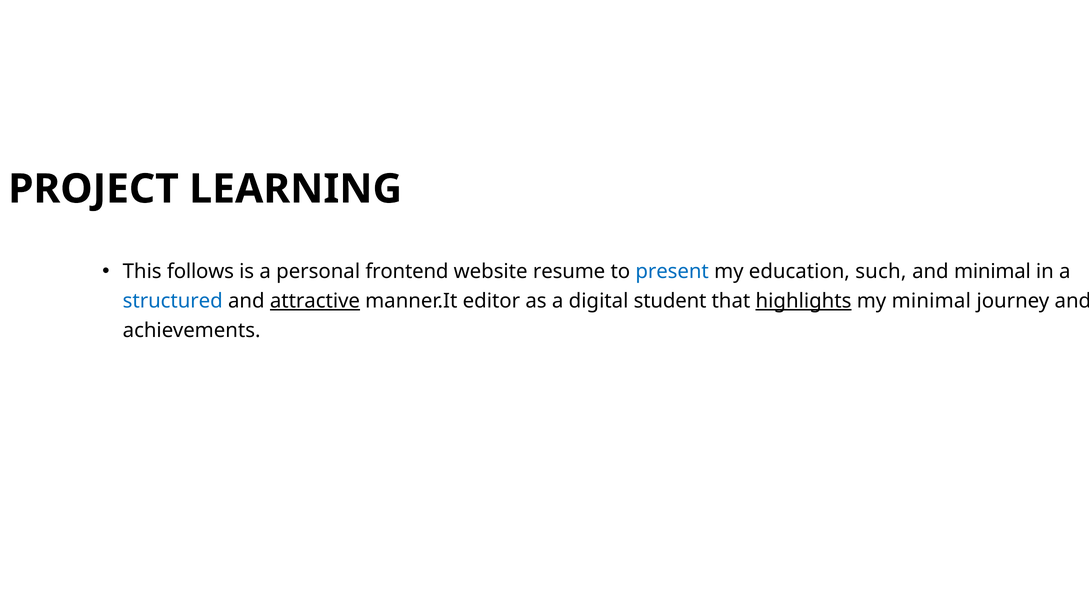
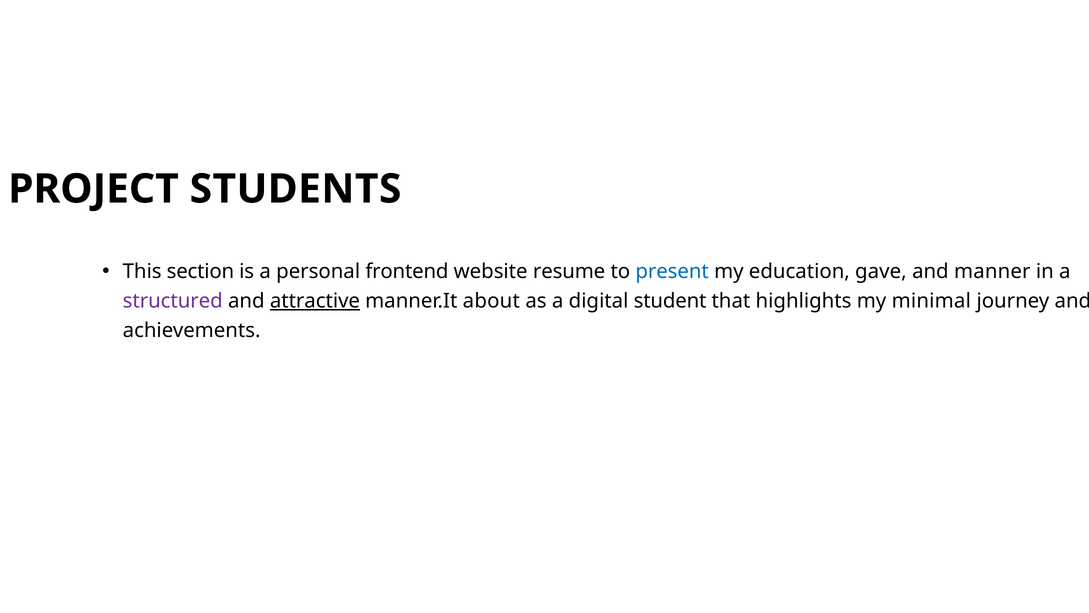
LEARNING: LEARNING -> STUDENTS (296, 189)
follows: follows -> section (200, 271)
such: such -> gave (881, 271)
and minimal: minimal -> manner (992, 271)
structured colour: blue -> purple (173, 301)
editor: editor -> about (491, 301)
highlights underline: present -> none (804, 301)
